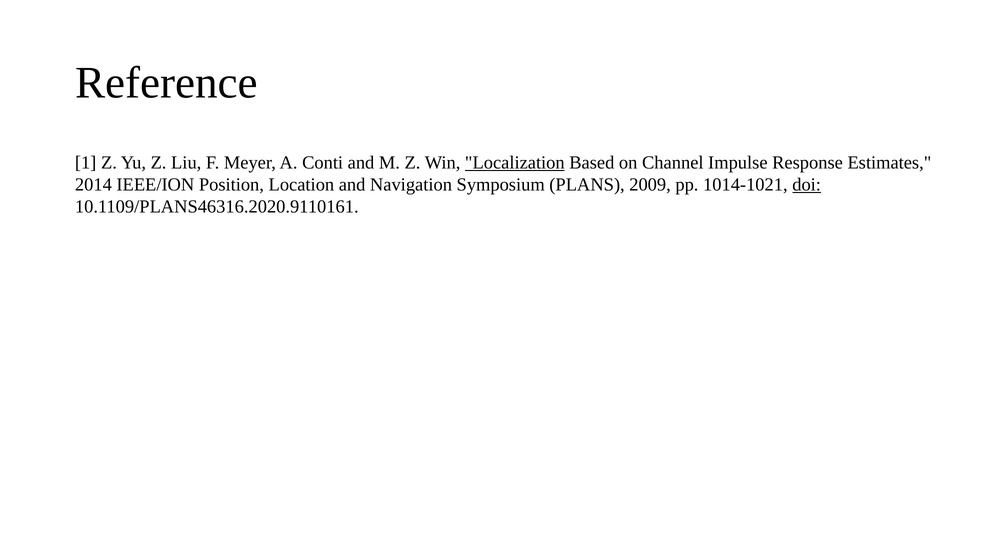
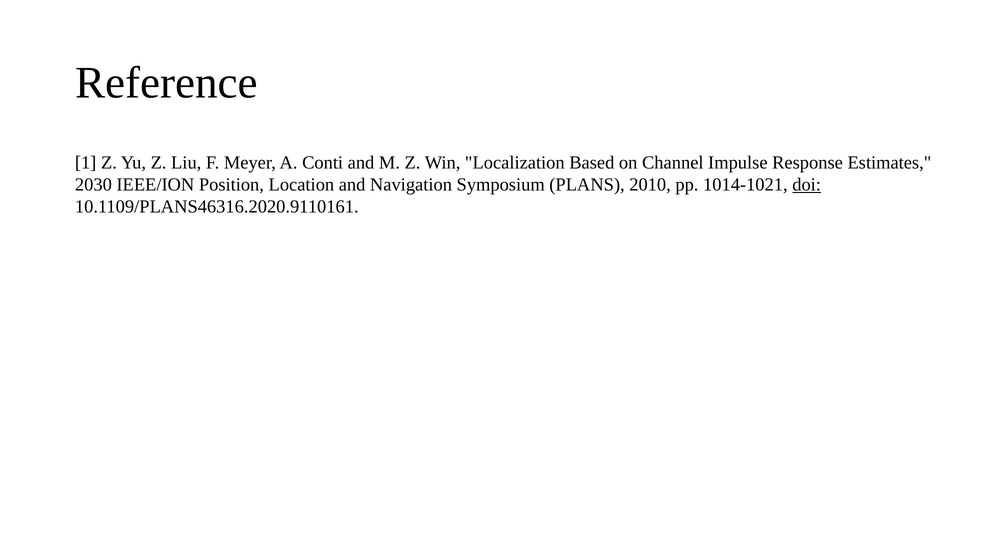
Localization underline: present -> none (515, 163)
2014: 2014 -> 2030 (93, 185)
2009: 2009 -> 2010 (650, 185)
